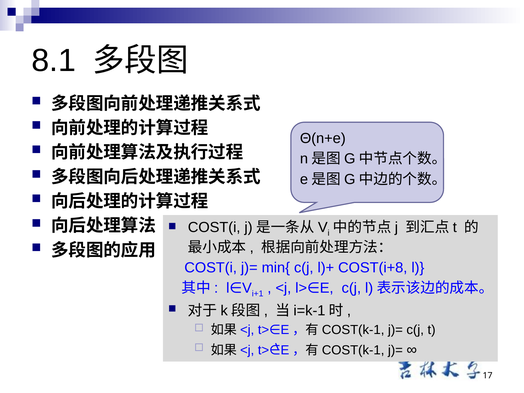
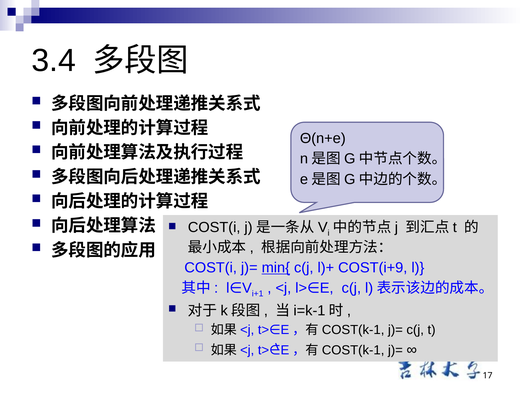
8.1: 8.1 -> 3.4 (54, 60)
min{ underline: none -> present (276, 268)
COST(i+8: COST(i+8 -> COST(i+9 (373, 268)
